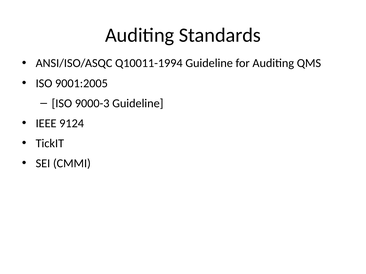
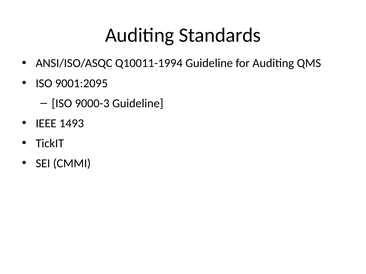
9001:2005: 9001:2005 -> 9001:2095 (81, 83)
9124: 9124 -> 1493 (72, 124)
